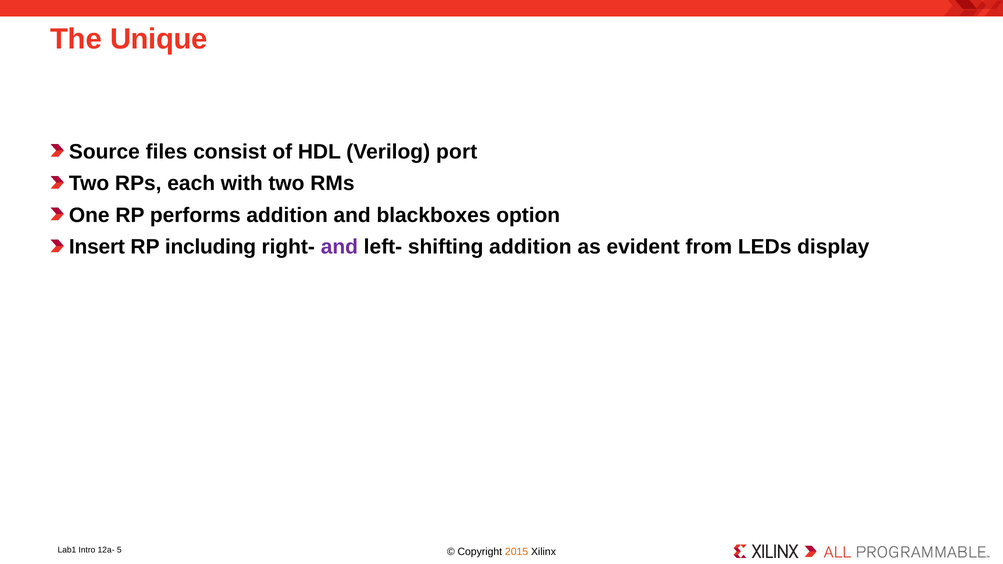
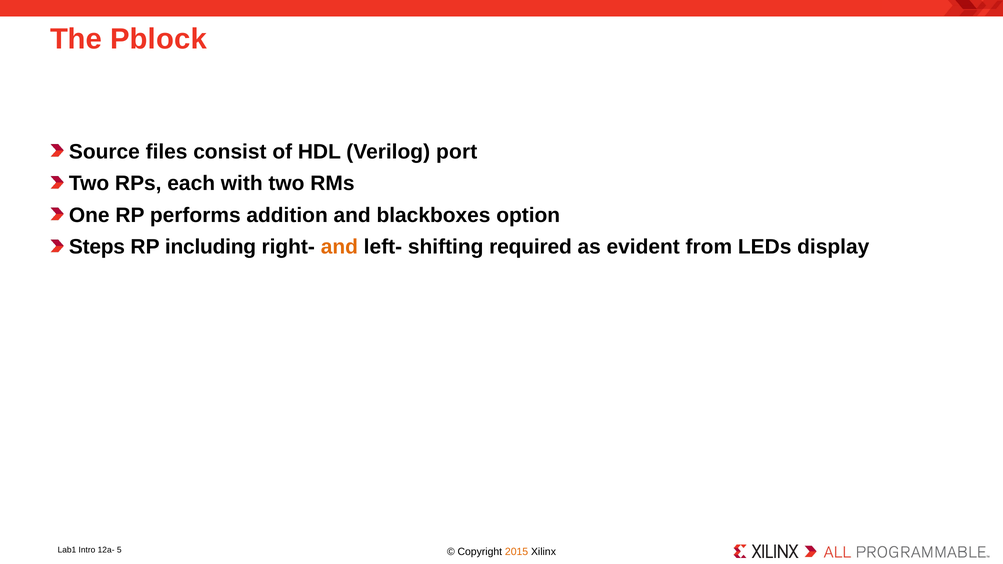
Unique: Unique -> Pblock (159, 39)
Insert: Insert -> Steps (97, 247)
and colour: purple -> orange (339, 247)
shifting addition: addition -> required (531, 247)
